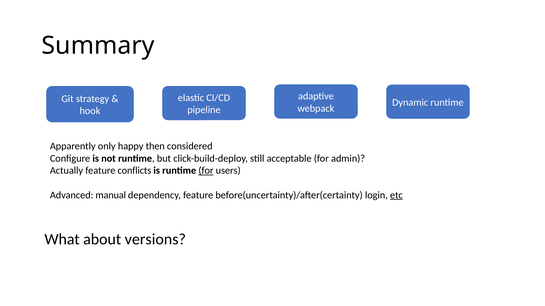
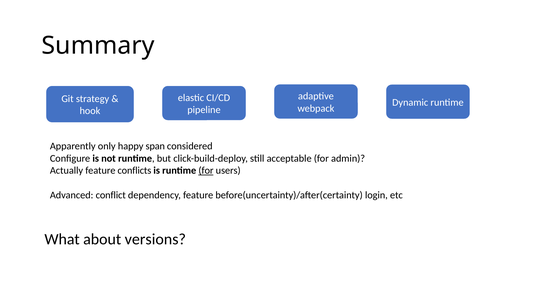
then: then -> span (155, 146)
manual: manual -> conflict (111, 195)
etc underline: present -> none (396, 195)
